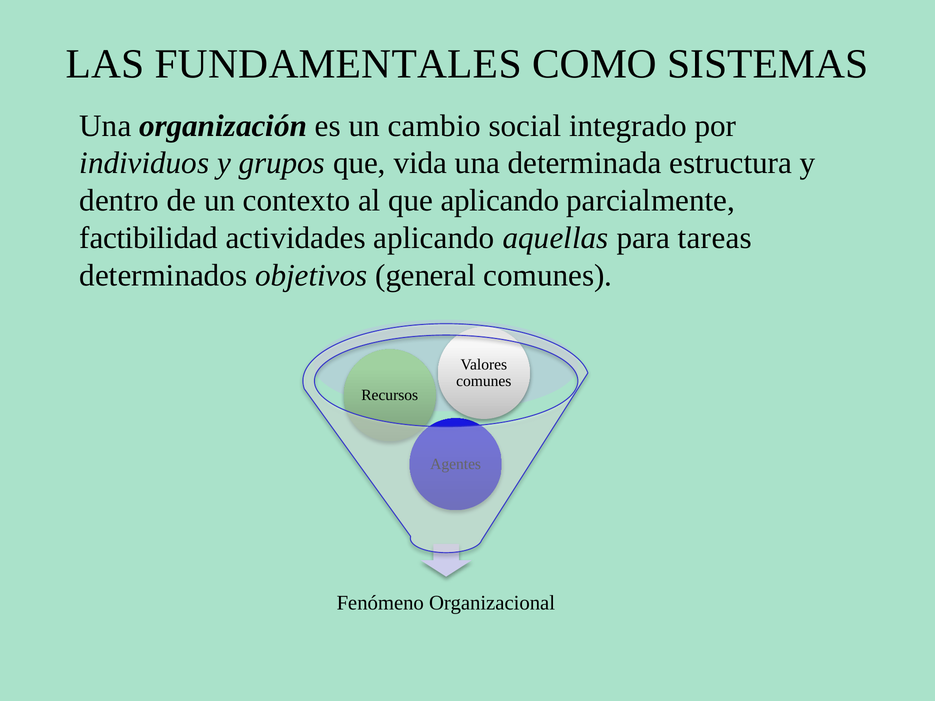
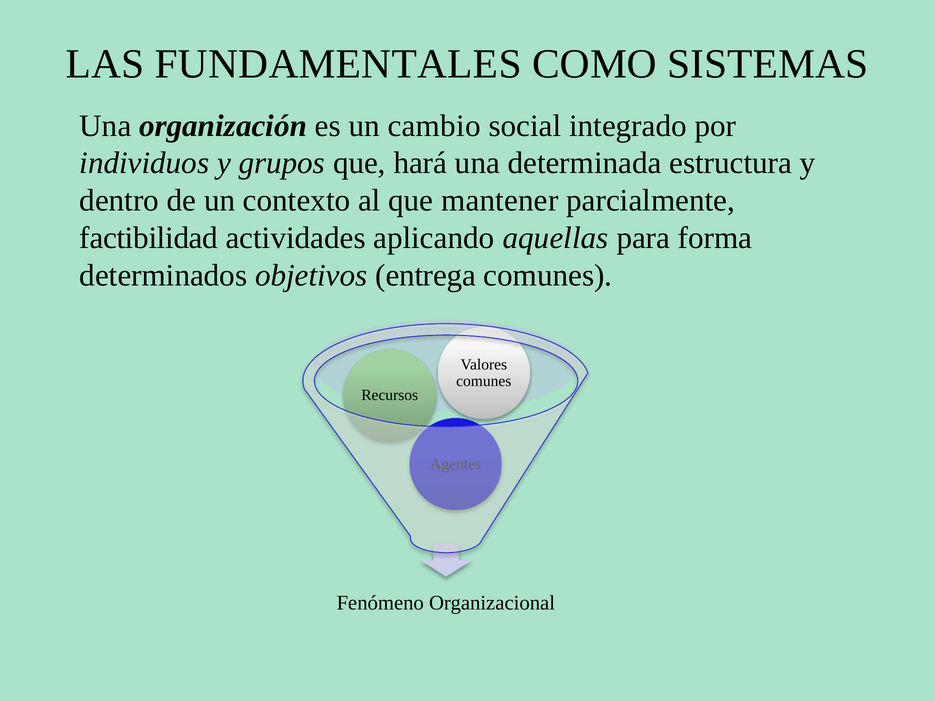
vida: vida -> hará (420, 163)
que aplicando: aplicando -> mantener (500, 201)
tareas: tareas -> forma (715, 238)
general: general -> entrega (426, 275)
